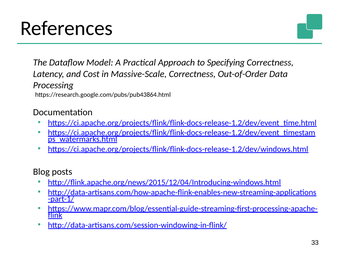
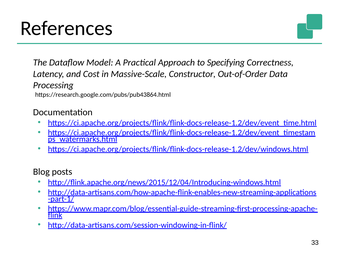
Massive-Scale Correctness: Correctness -> Constructor (192, 74)
